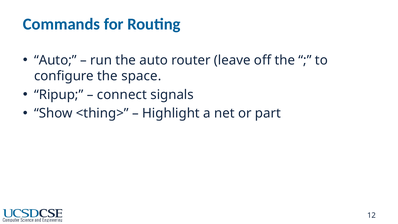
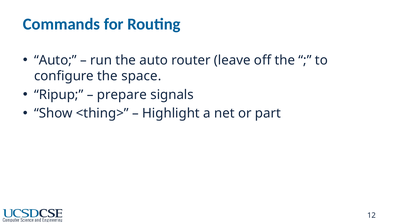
connect: connect -> prepare (122, 95)
